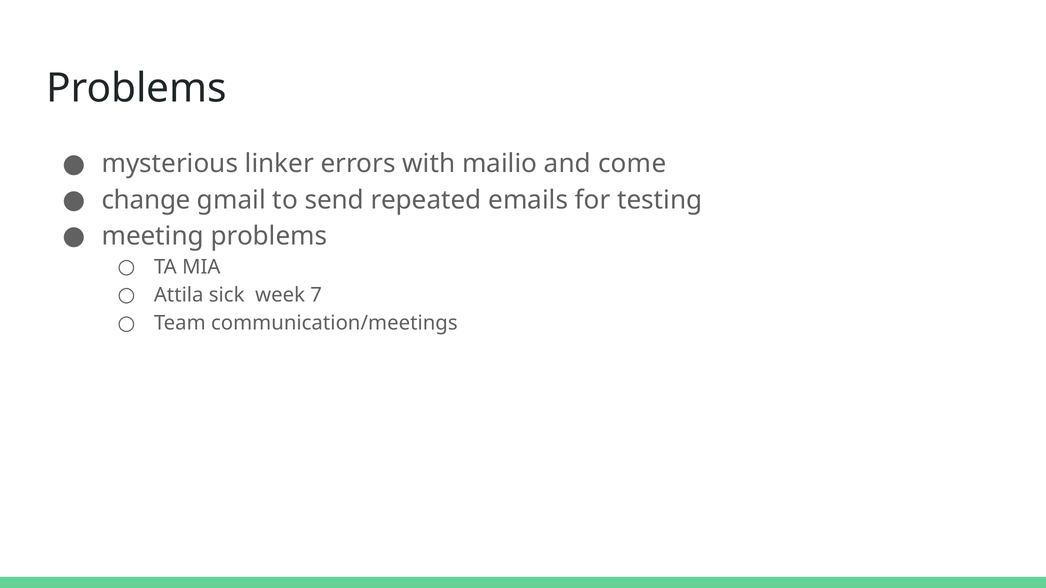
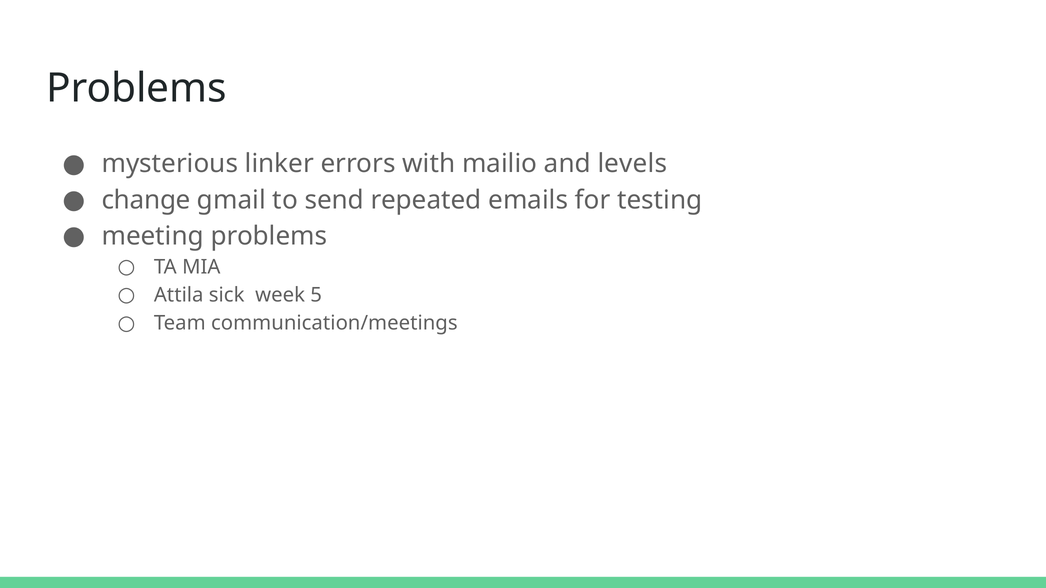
come: come -> levels (632, 164)
7: 7 -> 5 (316, 295)
